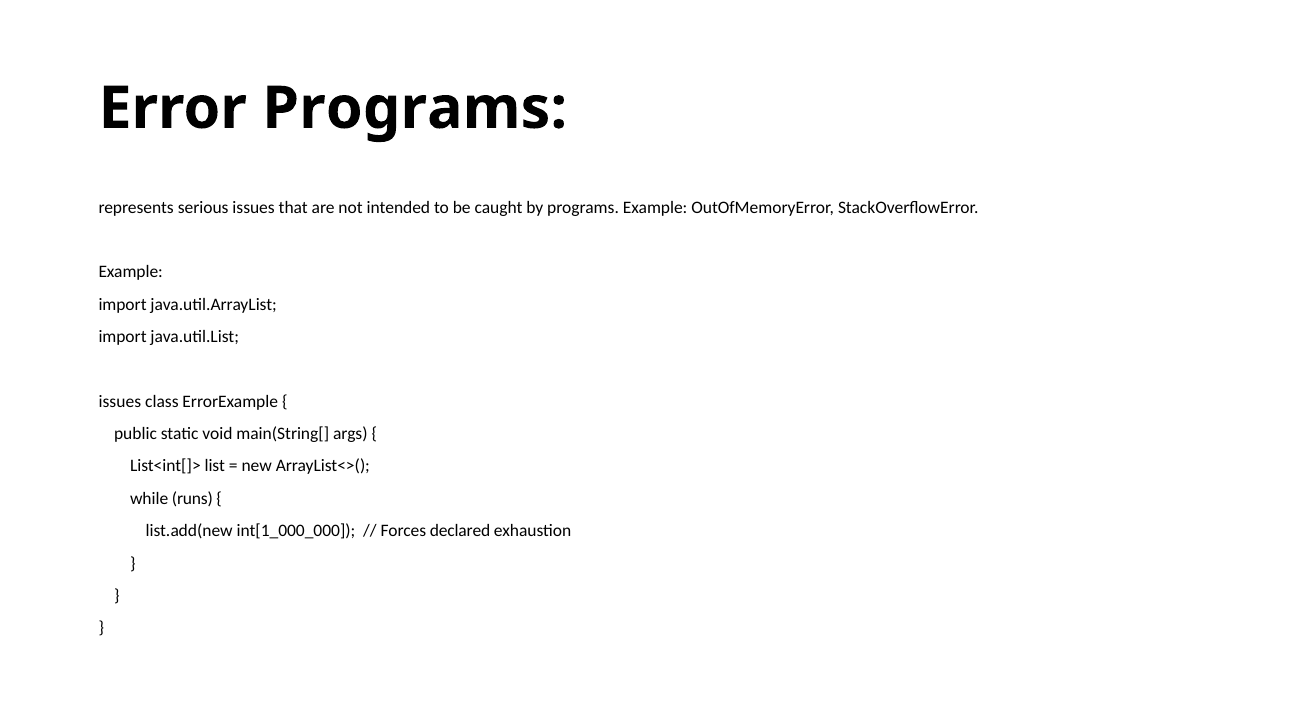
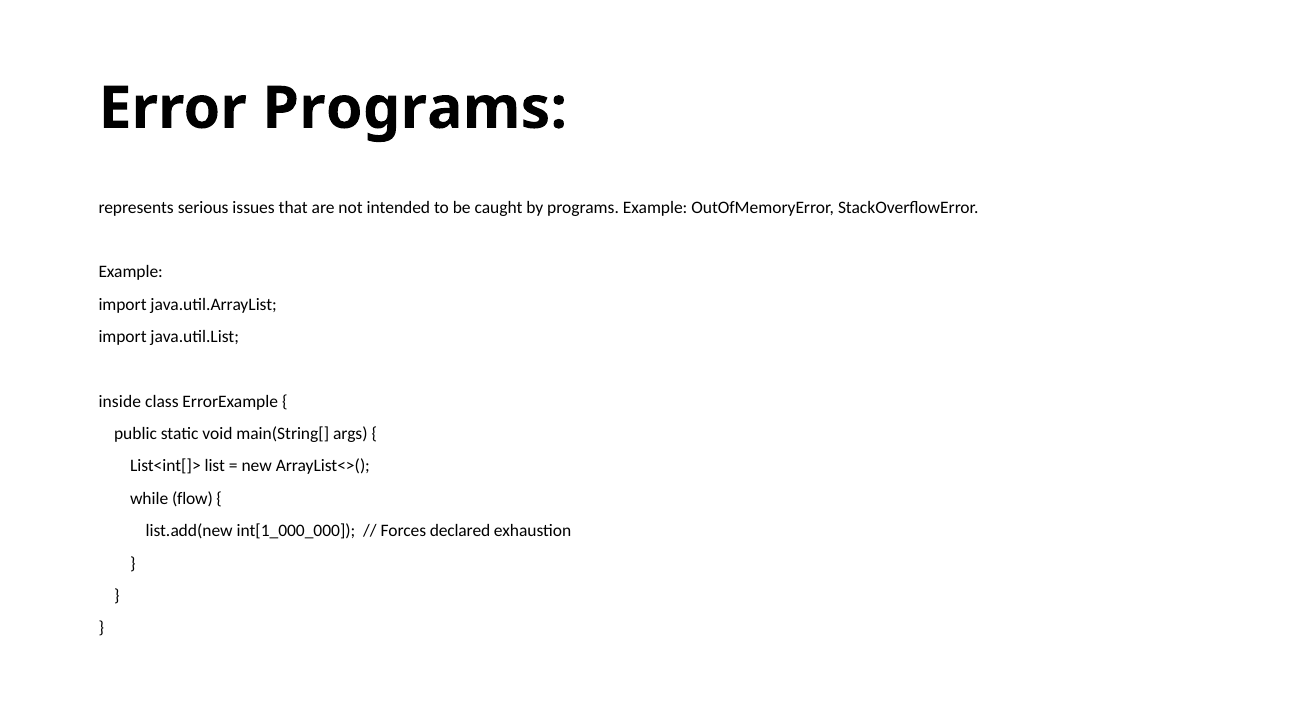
issues: issues -> inside (120, 402)
runs: runs -> flow (192, 499)
